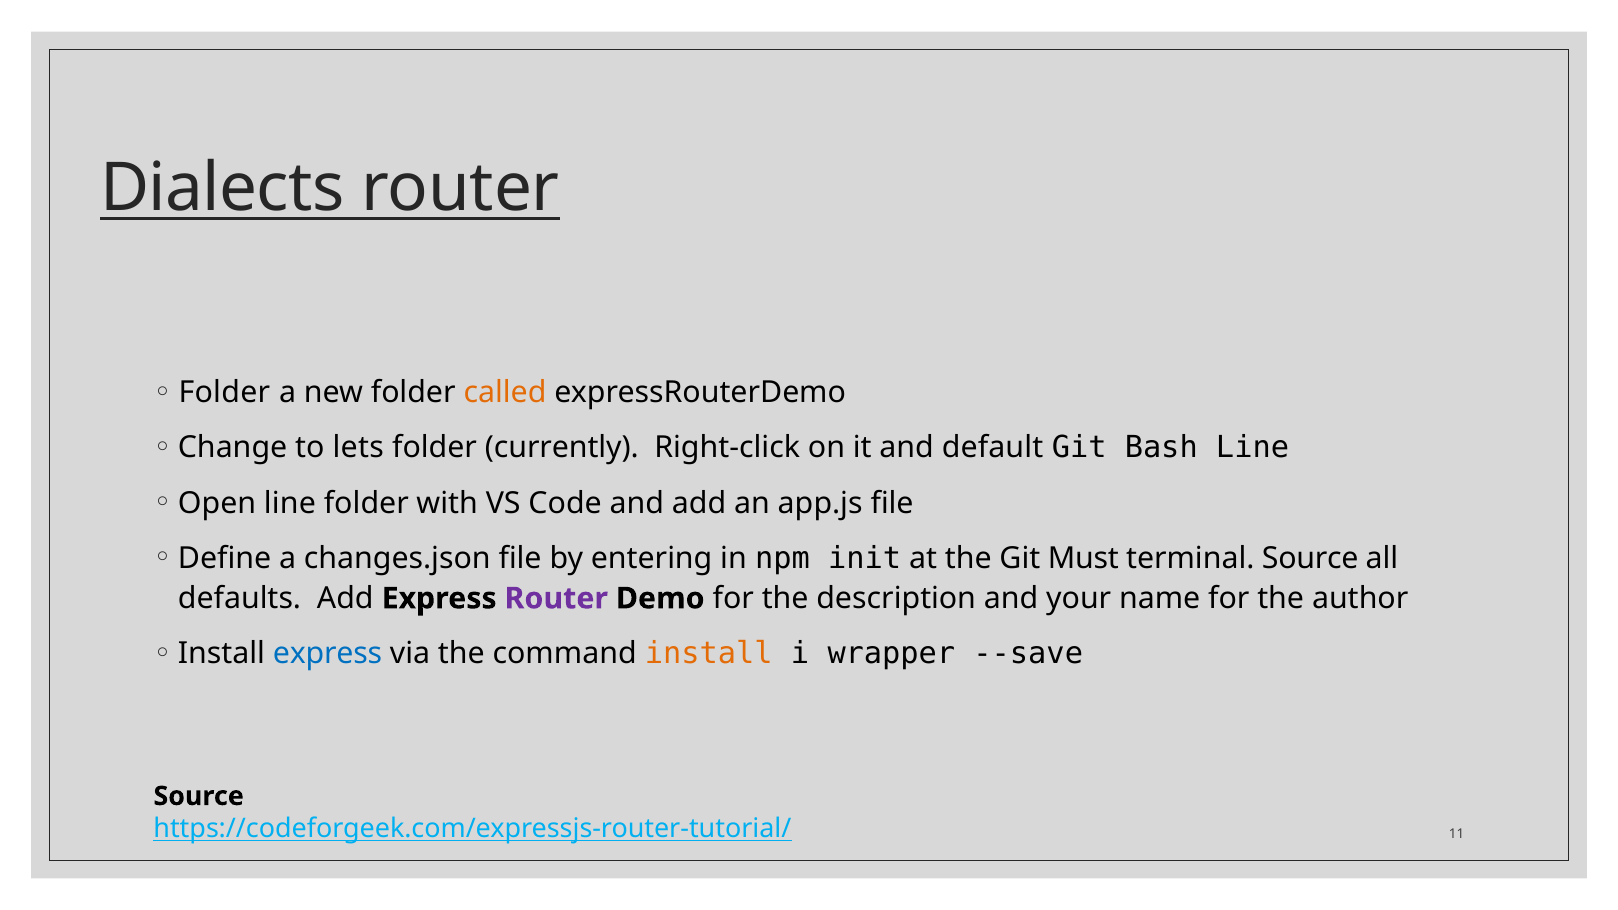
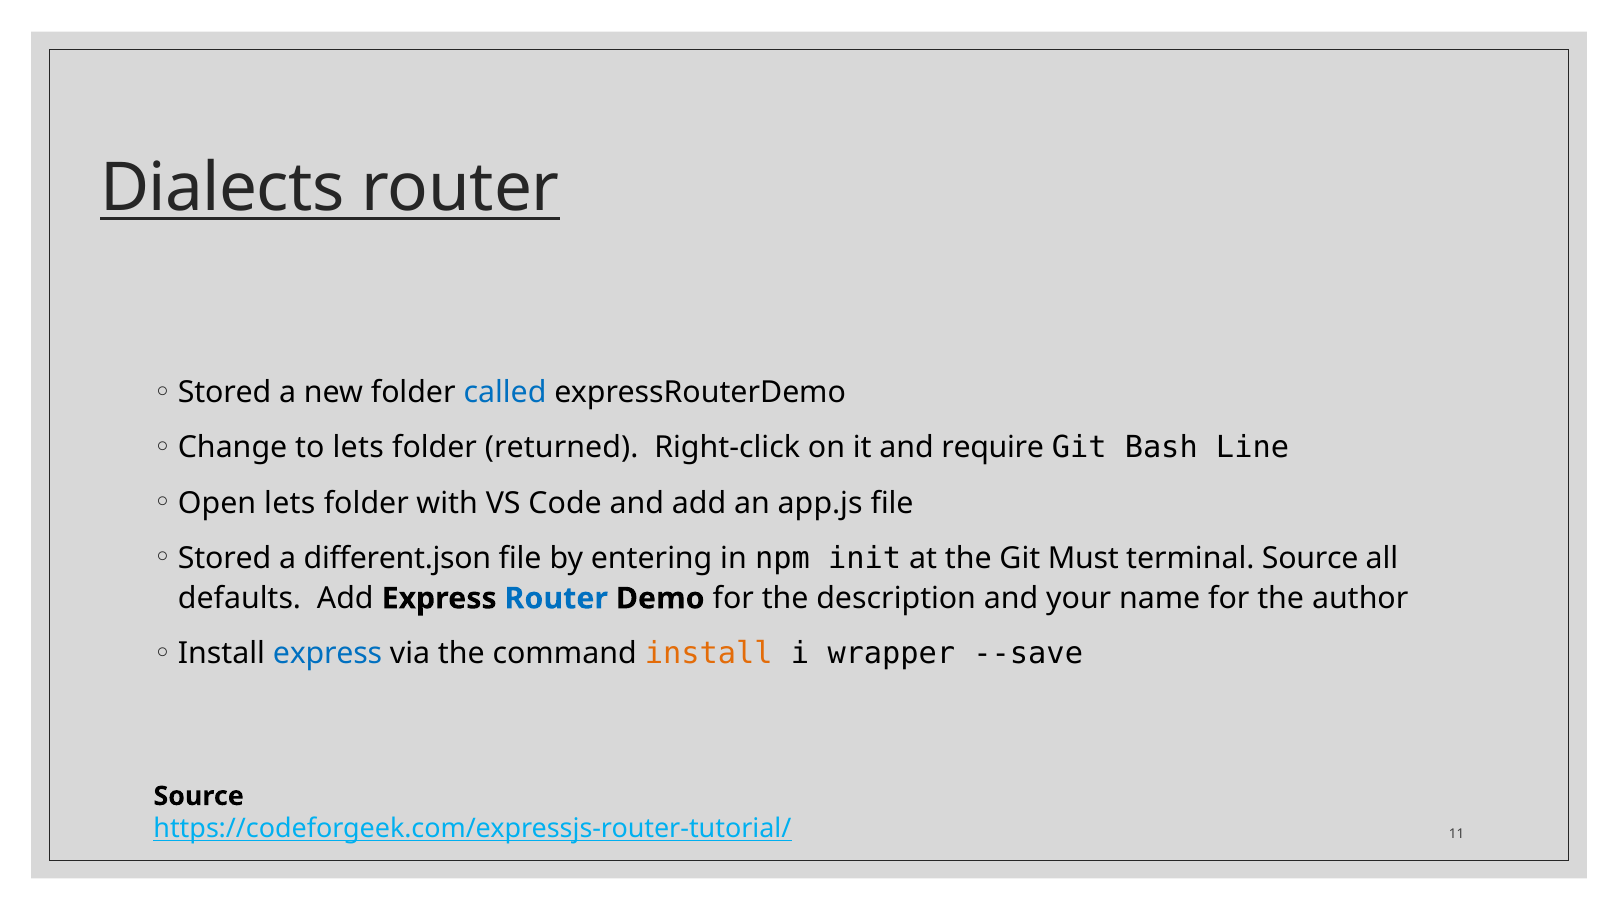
Folder: Folder -> Stored (225, 393)
called colour: orange -> blue (505, 393)
currently: currently -> returned (562, 448)
default: default -> require (993, 448)
Open line: line -> lets (290, 503)
Define: Define -> Stored (225, 558)
changes.json: changes.json -> different.json (397, 558)
Router colour: purple -> blue (556, 599)
